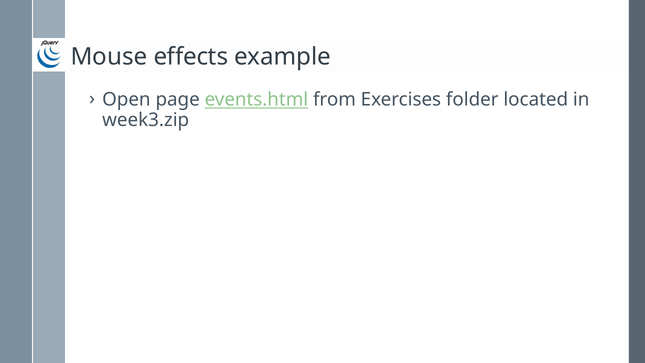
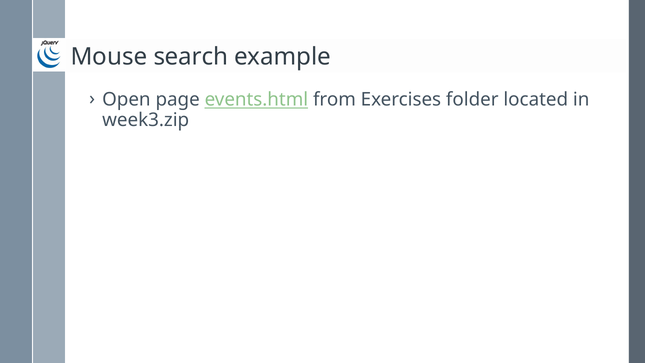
effects: effects -> search (191, 57)
